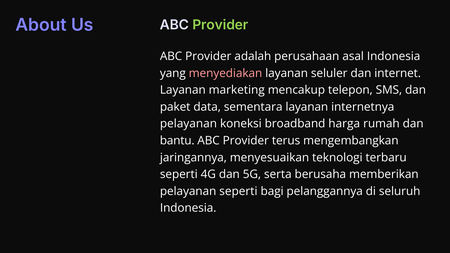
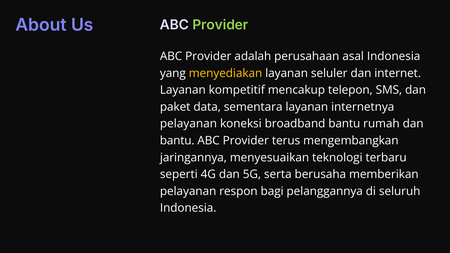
menyediakan colour: pink -> yellow (226, 73)
marketing: marketing -> kompetitif (237, 90)
broadband harga: harga -> bantu (344, 124)
pelayanan seperti: seperti -> respon (238, 191)
